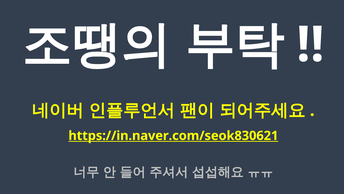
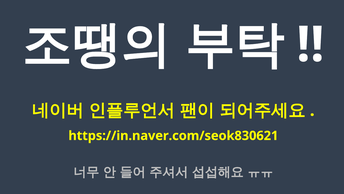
https://in.naver.com/seok830621 underline: present -> none (173, 135)
